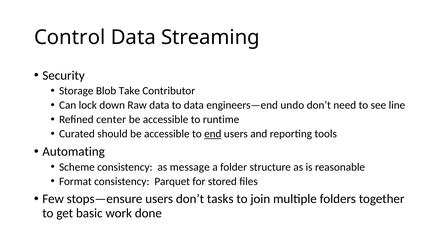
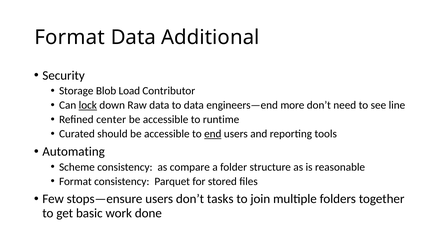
Control: Control -> Format (70, 37)
Streaming: Streaming -> Additional (210, 37)
Take: Take -> Load (129, 91)
lock underline: none -> present (88, 105)
undo: undo -> more (292, 105)
message: message -> compare (190, 167)
